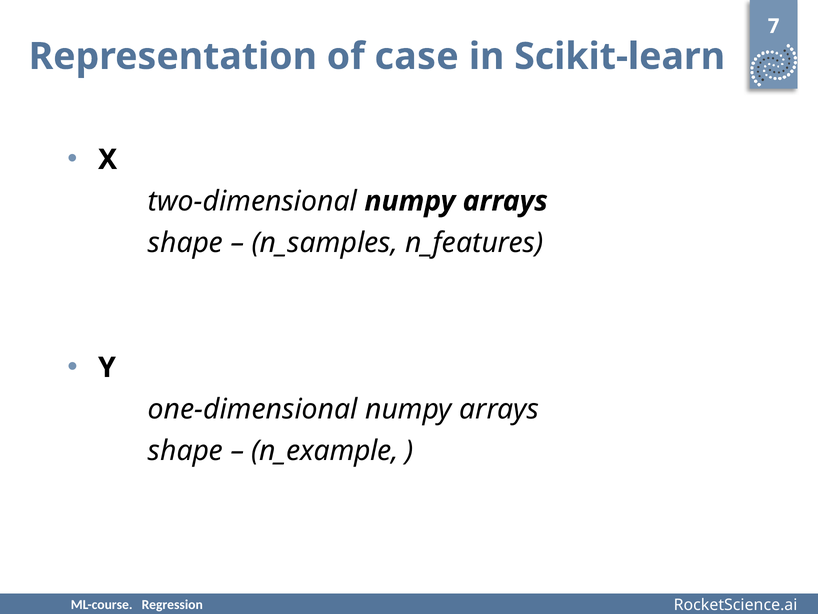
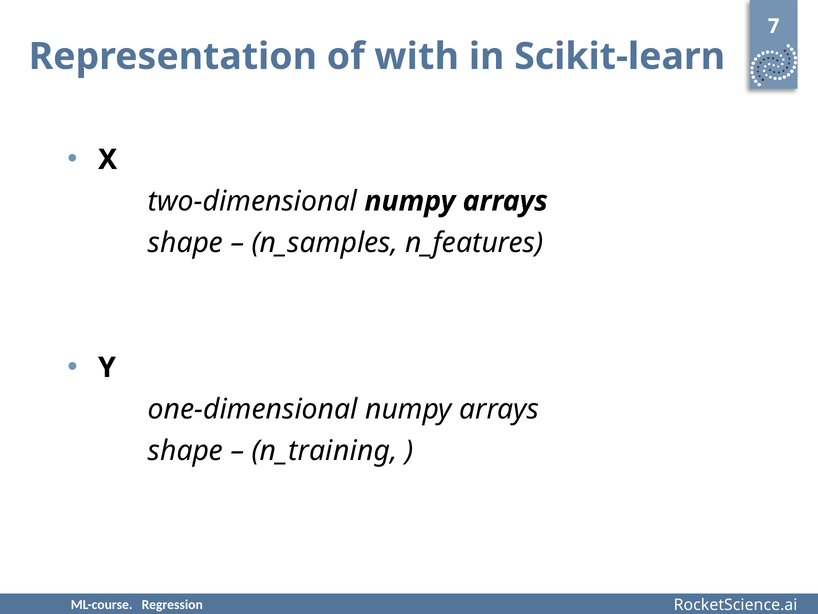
case: case -> with (417, 56)
n_example: n_example -> n_training (325, 450)
